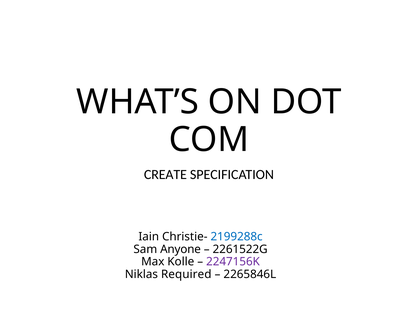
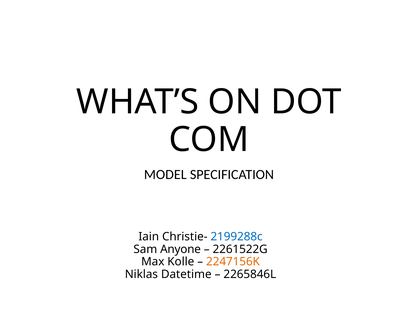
CREATE: CREATE -> MODEL (165, 174)
2247156K colour: purple -> orange (233, 261)
Required: Required -> Datetime (186, 274)
